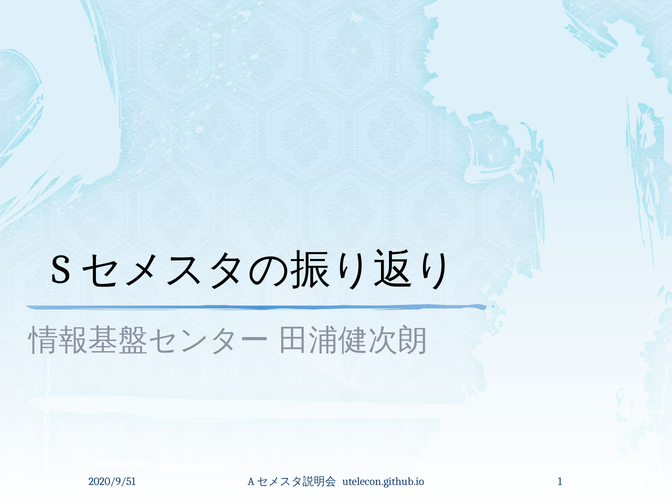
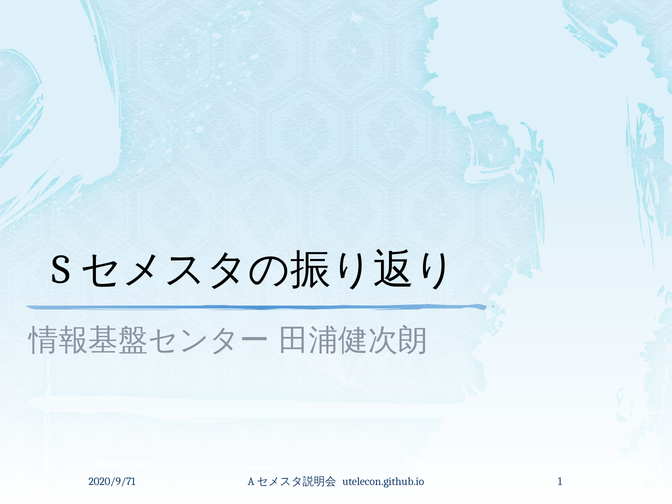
2020/9/51: 2020/9/51 -> 2020/9/71 (112, 481)
